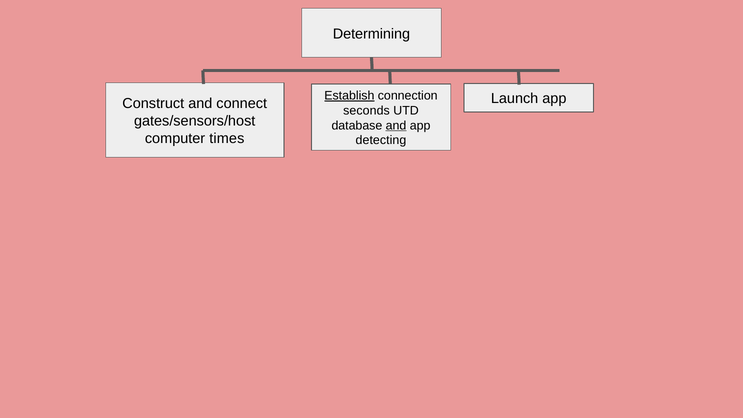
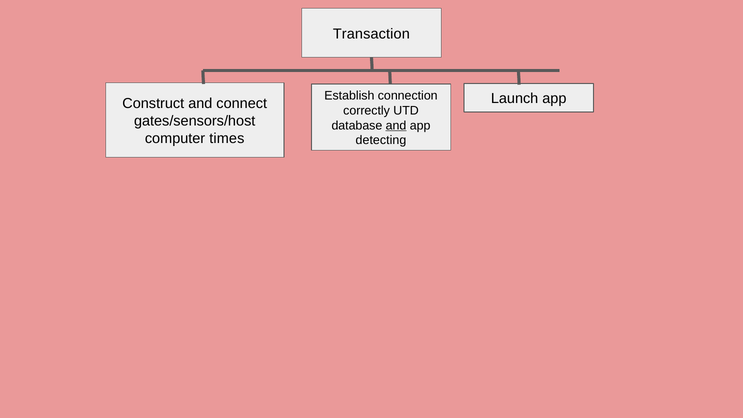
Determining: Determining -> Transaction (371, 34)
Establish underline: present -> none (349, 96)
seconds: seconds -> correctly (367, 111)
